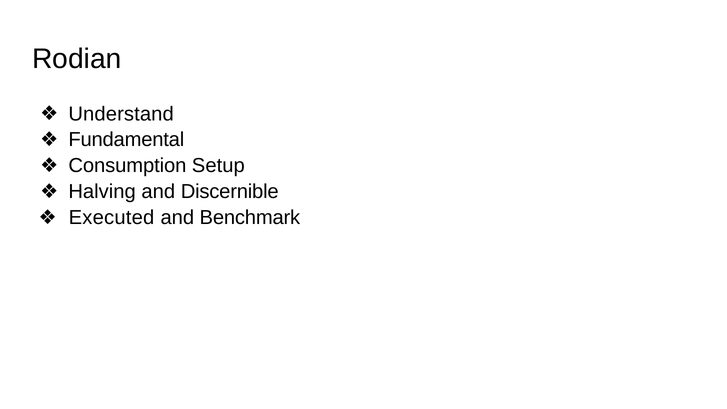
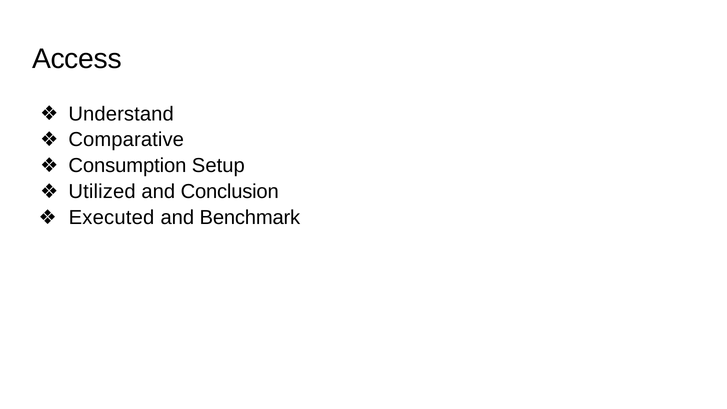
Rodian: Rodian -> Access (77, 59)
Fundamental: Fundamental -> Comparative (126, 140)
Halving: Halving -> Utilized (102, 192)
Discernible: Discernible -> Conclusion (230, 192)
